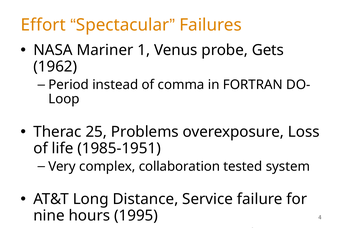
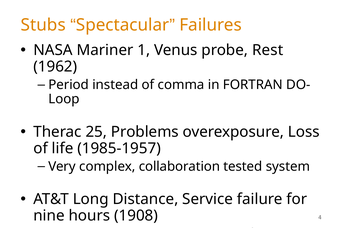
Effort: Effort -> Stubs (43, 25)
Gets: Gets -> Rest (268, 50)
1985-1951: 1985-1951 -> 1985-1957 (119, 148)
1995: 1995 -> 1908 (136, 216)
